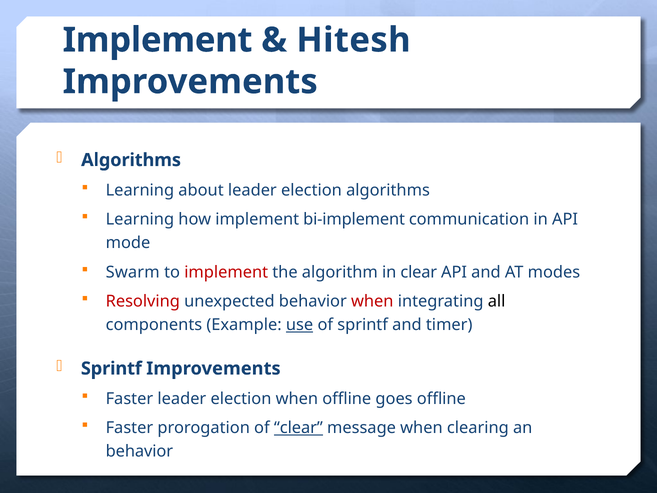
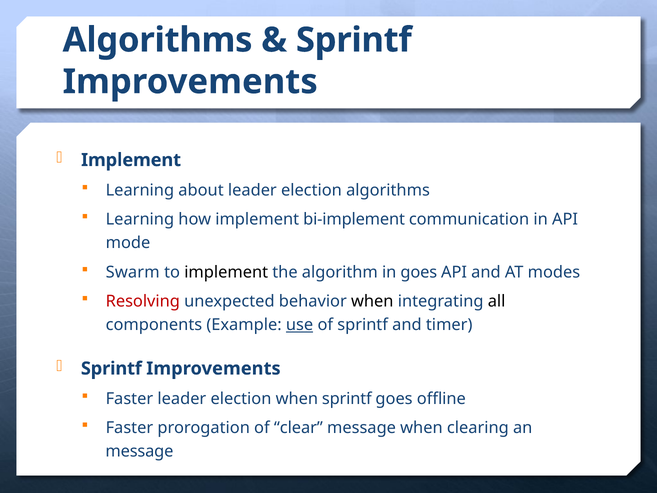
Implement: Implement -> Algorithms (158, 40)
Hitesh: Hitesh -> Sprintf (354, 40)
Algorithms: Algorithms -> Implement (131, 160)
implement colour: red -> black (226, 272)
in clear: clear -> goes (419, 272)
when colour: red -> black (372, 301)
when offline: offline -> sprintf (347, 398)
clear underline: present -> none (298, 428)
behavior: behavior -> message (139, 451)
